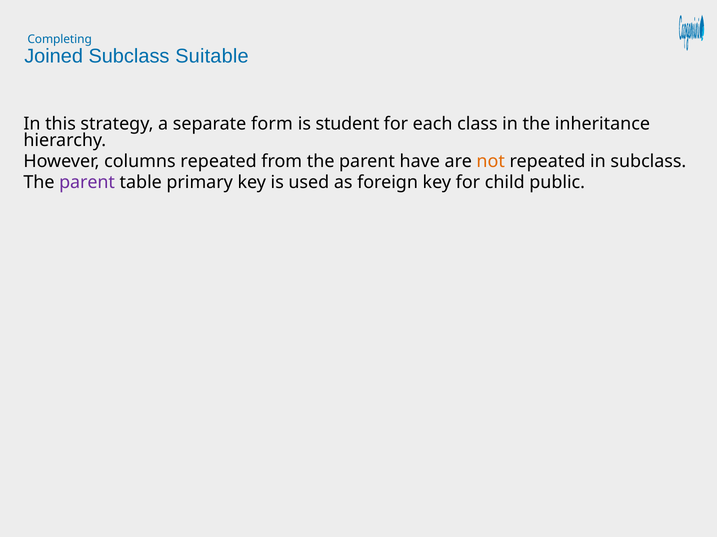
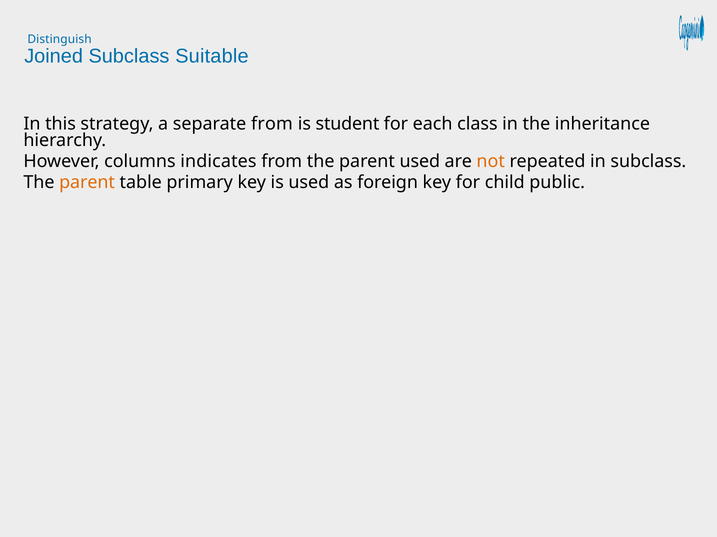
Completing: Completing -> Distinguish (60, 39)
separate form: form -> from (272, 124)
columns repeated: repeated -> indicates (218, 161)
parent have: have -> used (420, 161)
parent colour: purple -> orange (87, 182)
